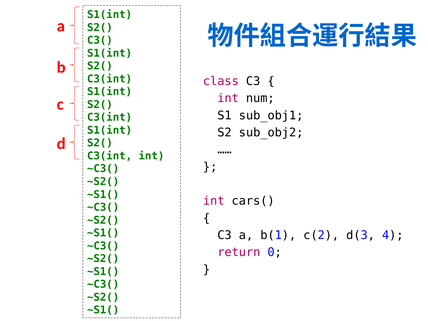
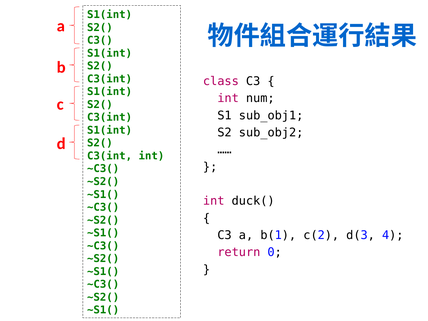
cars(: cars( -> duck( (253, 201)
